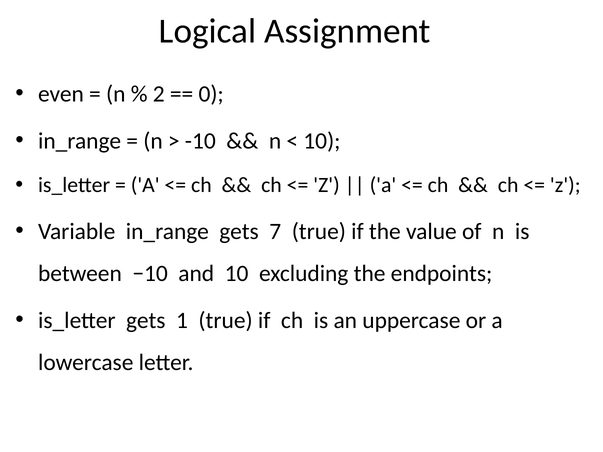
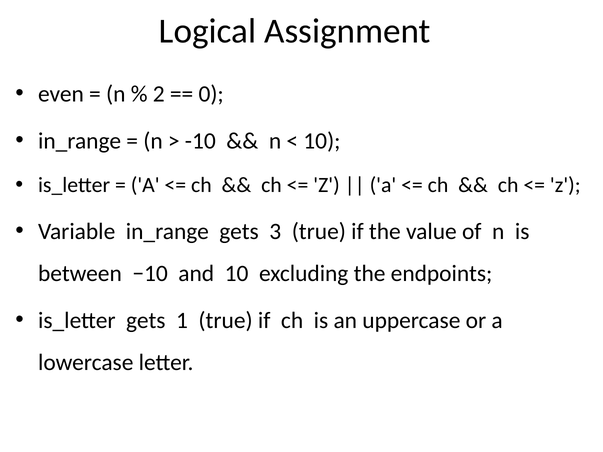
7: 7 -> 3 (275, 231)
